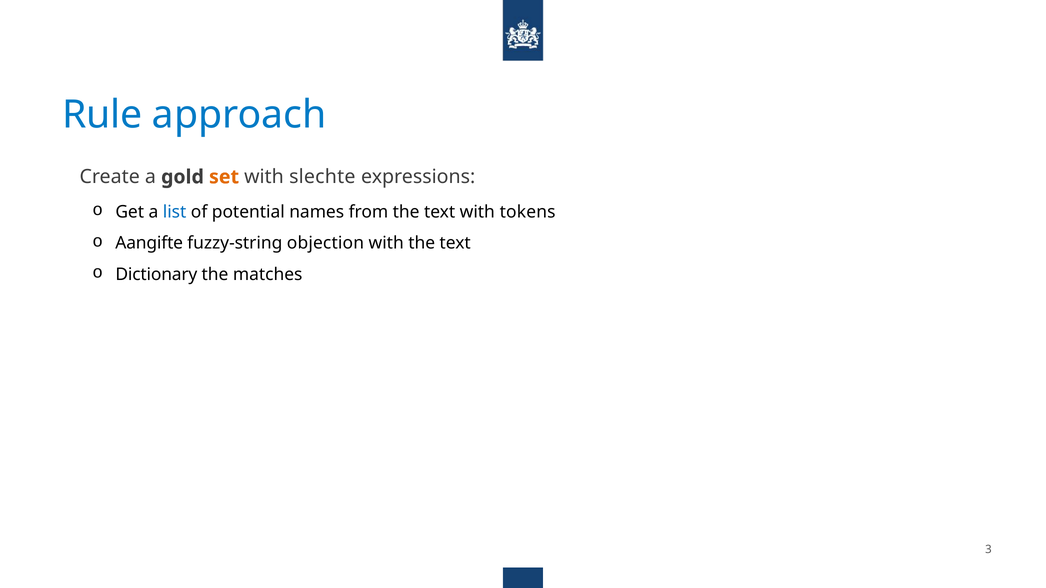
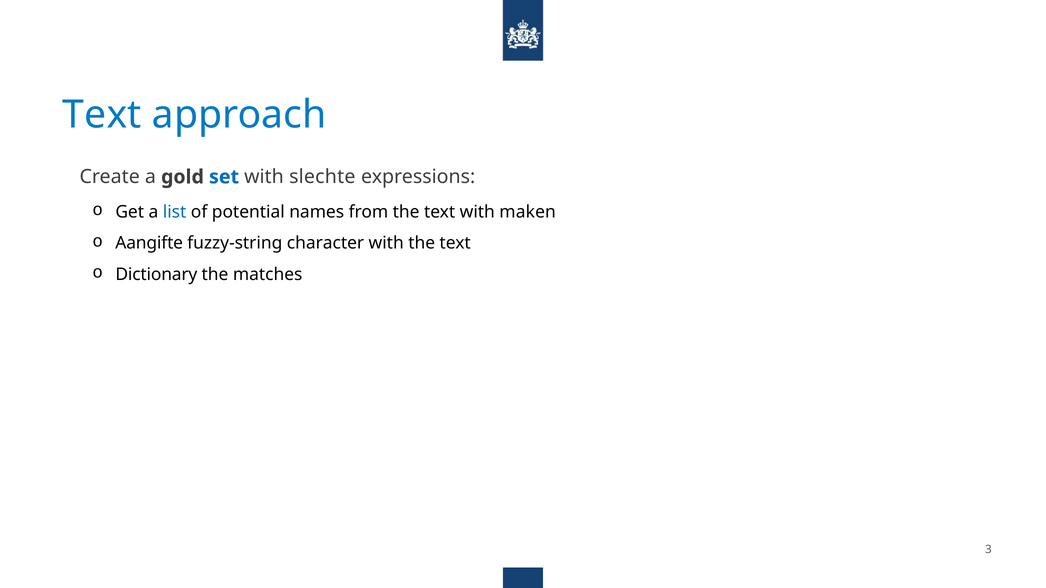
Rule: Rule -> Text (102, 115)
set colour: orange -> blue (224, 177)
tokens: tokens -> maken (528, 212)
objection: objection -> character (326, 243)
